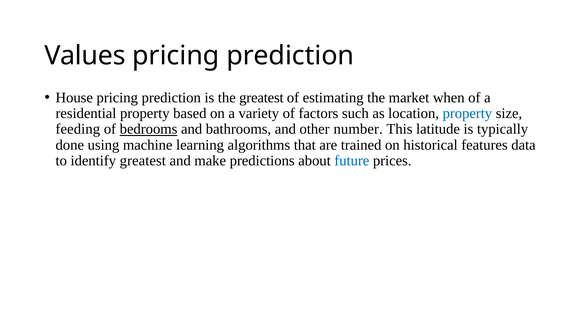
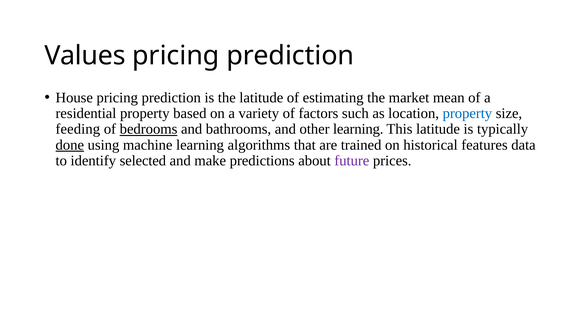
the greatest: greatest -> latitude (261, 98)
when: when -> mean (449, 98)
other number: number -> learning (358, 129)
done underline: none -> present (70, 145)
identify greatest: greatest -> selected (143, 161)
future colour: blue -> purple (352, 161)
